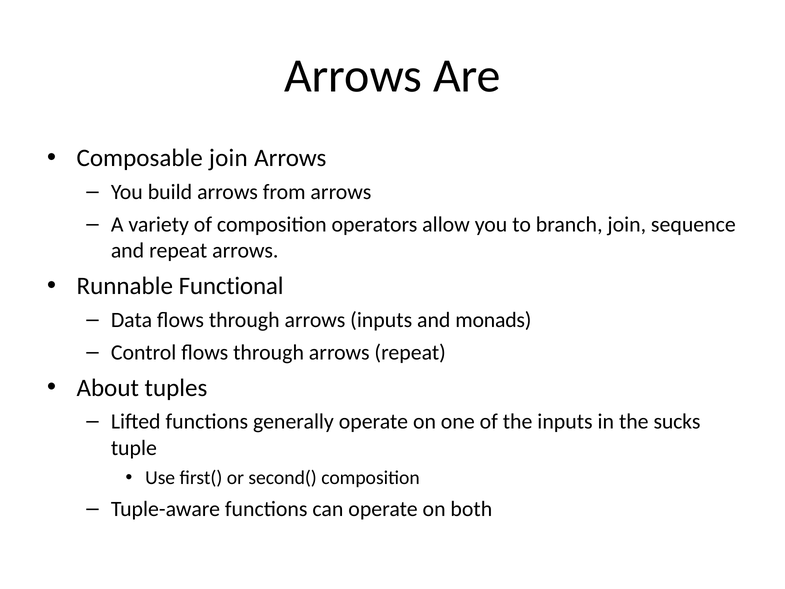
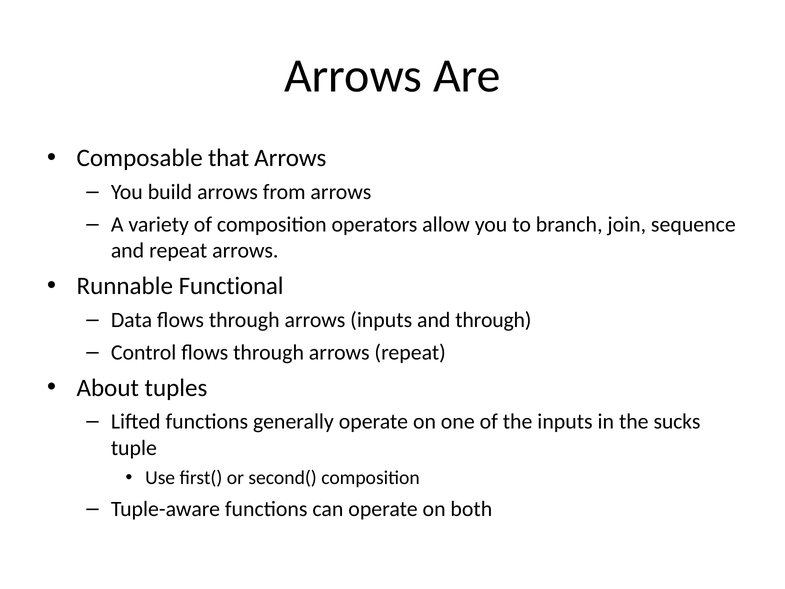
Composable join: join -> that (229, 158)
and monads: monads -> through (493, 320)
